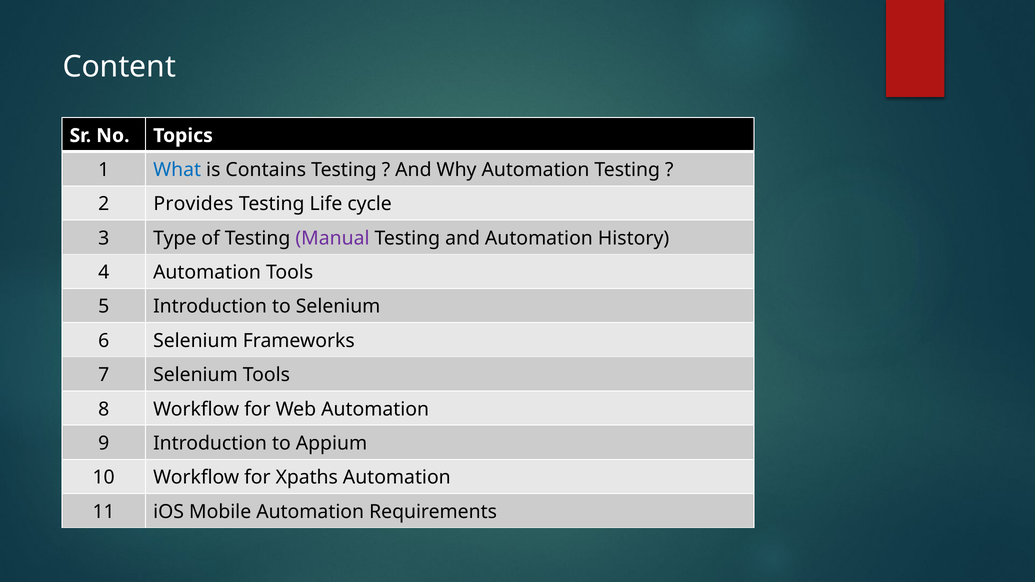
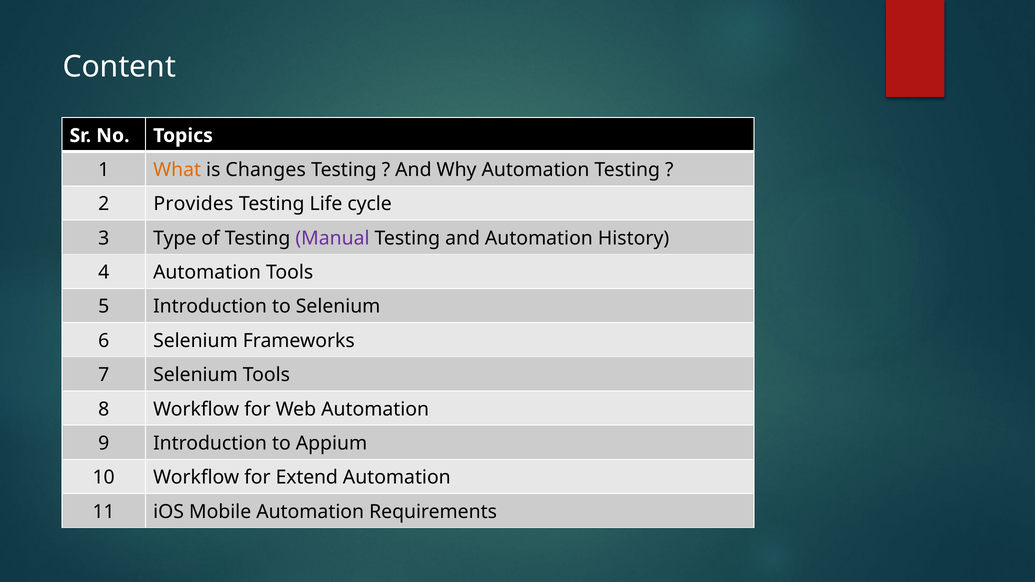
What colour: blue -> orange (177, 170)
Contains: Contains -> Changes (266, 170)
Xpaths: Xpaths -> Extend (307, 478)
